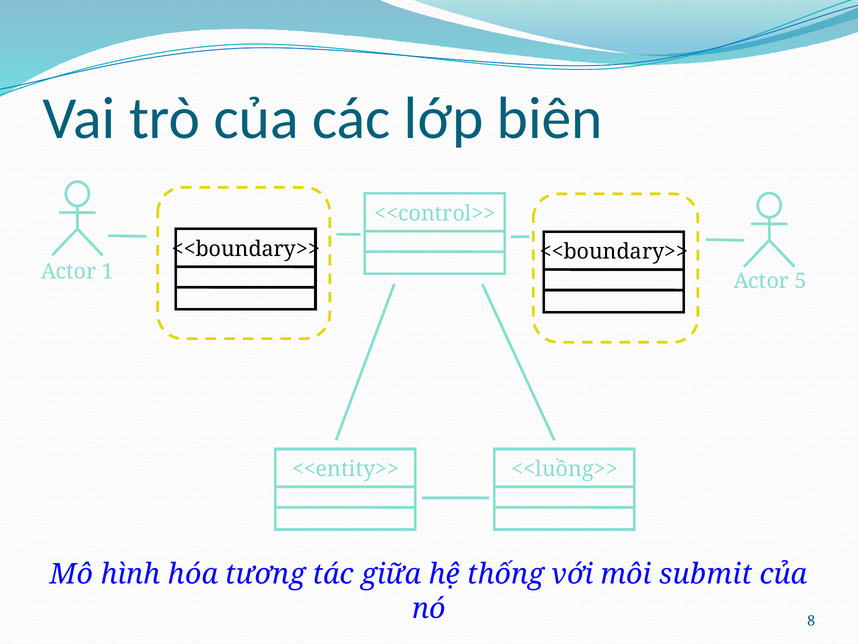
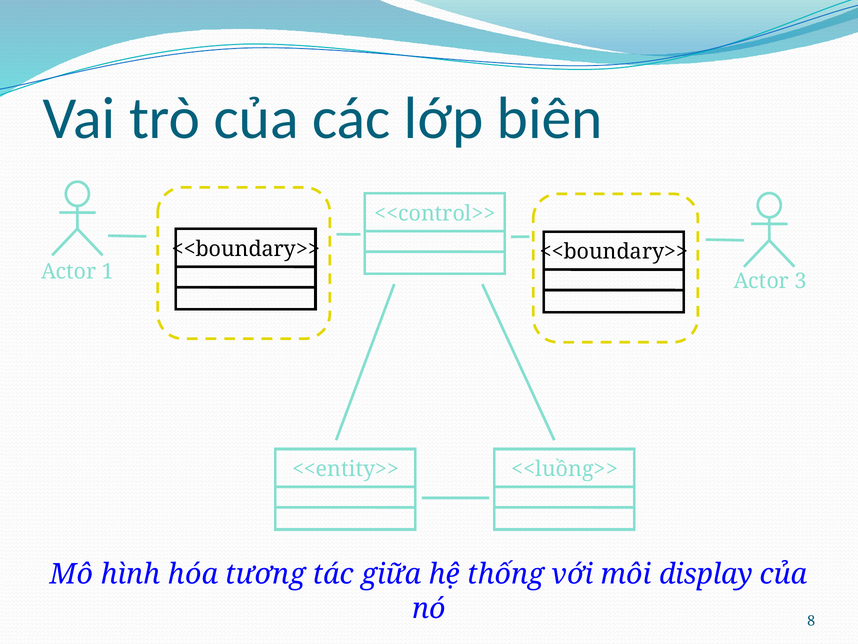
5: 5 -> 3 (801, 281)
submit: submit -> display (706, 574)
